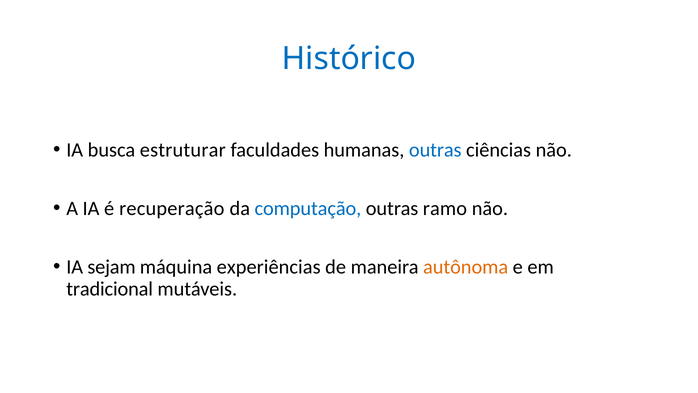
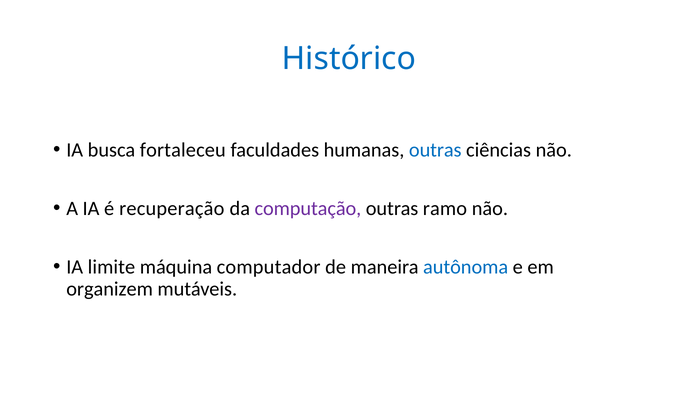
estruturar: estruturar -> fortaleceu (183, 150)
computação colour: blue -> purple (308, 208)
sejam: sejam -> limite (111, 267)
experiências: experiências -> computador (269, 267)
autônoma colour: orange -> blue (466, 267)
tradicional: tradicional -> organizem (110, 289)
